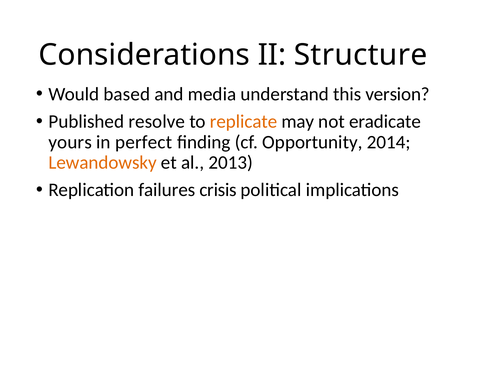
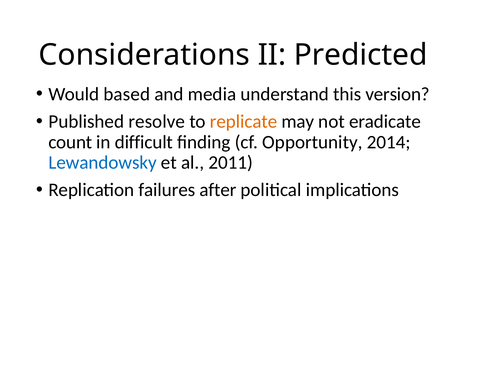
Structure: Structure -> Predicted (361, 55)
yours: yours -> count (70, 142)
perfect: perfect -> difficult (144, 142)
Lewandowsky colour: orange -> blue (103, 163)
2013: 2013 -> 2011 (231, 163)
crisis: crisis -> after (218, 190)
